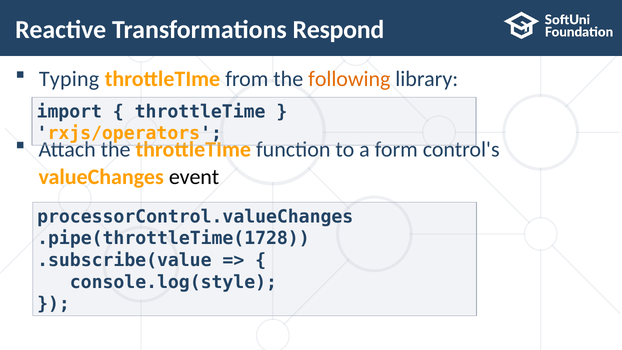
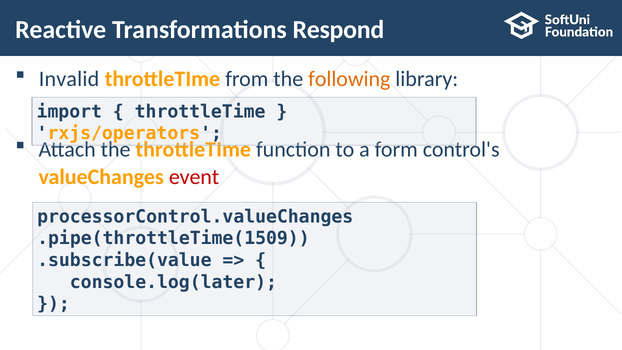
Typing: Typing -> Invalid (69, 79)
event colour: black -> red (194, 177)
.pipe(throttleTime(1728: .pipe(throttleTime(1728 -> .pipe(throttleTime(1509 (173, 238)
console.log(style: console.log(style -> console.log(later (173, 282)
